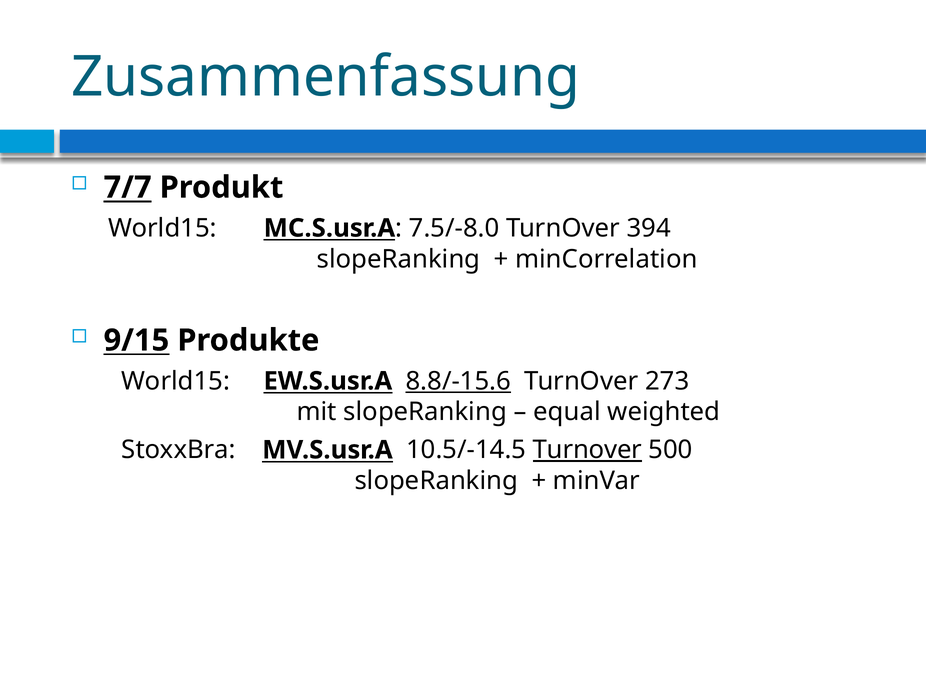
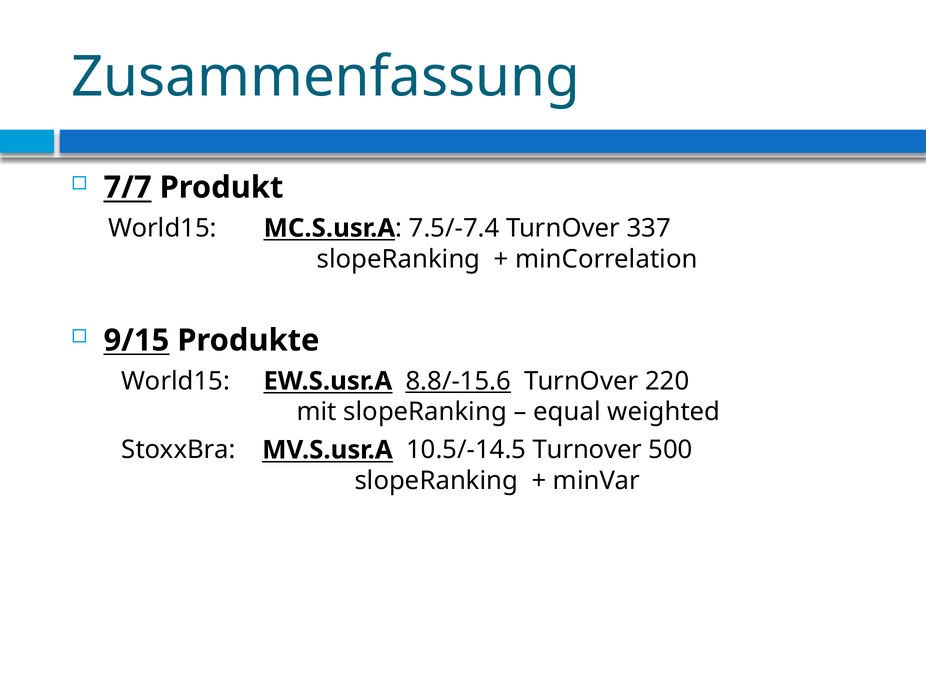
7.5/-8.0: 7.5/-8.0 -> 7.5/-7.4 (454, 228)
394: 394 -> 337 (649, 228)
273: 273 -> 220 (667, 381)
Turnover underline: present -> none (587, 450)
